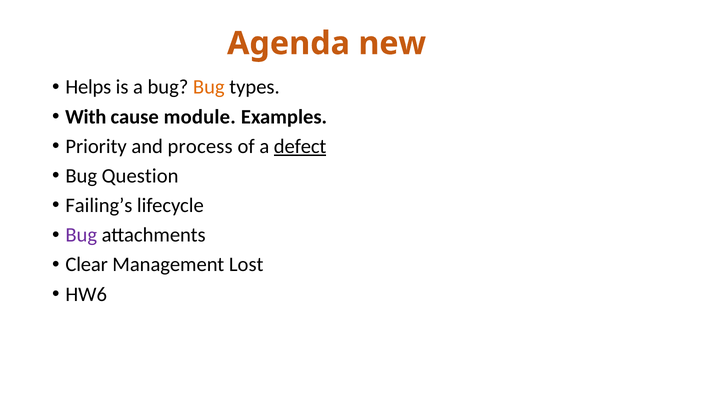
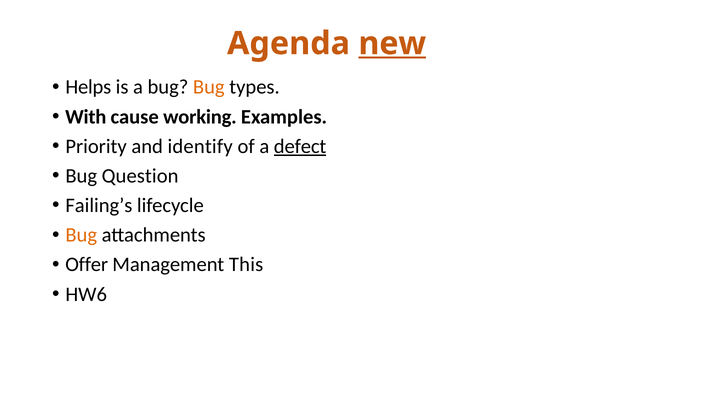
new underline: none -> present (392, 43)
module: module -> working (200, 117)
process: process -> identify (200, 146)
Bug colour: purple -> orange (81, 235)
Clear: Clear -> Offer (87, 265)
Lost: Lost -> This (246, 265)
